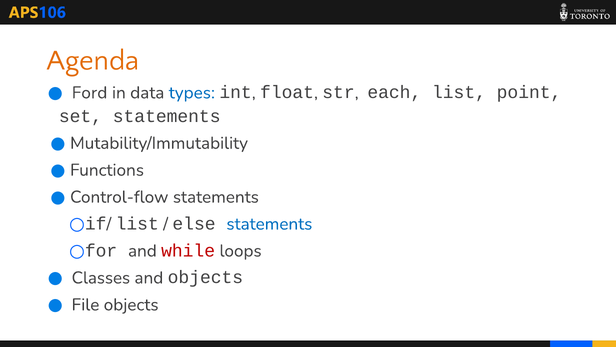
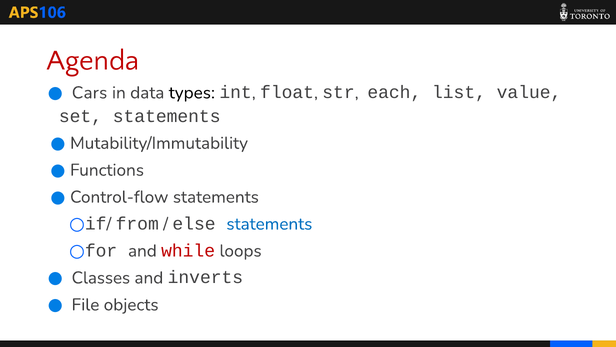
Agenda colour: orange -> red (93, 60)
Ford: Ford -> Cars (90, 93)
types colour: blue -> black (192, 93)
point: point -> value (529, 92)
list: list -> from (137, 223)
and objects: objects -> inverts (205, 277)
